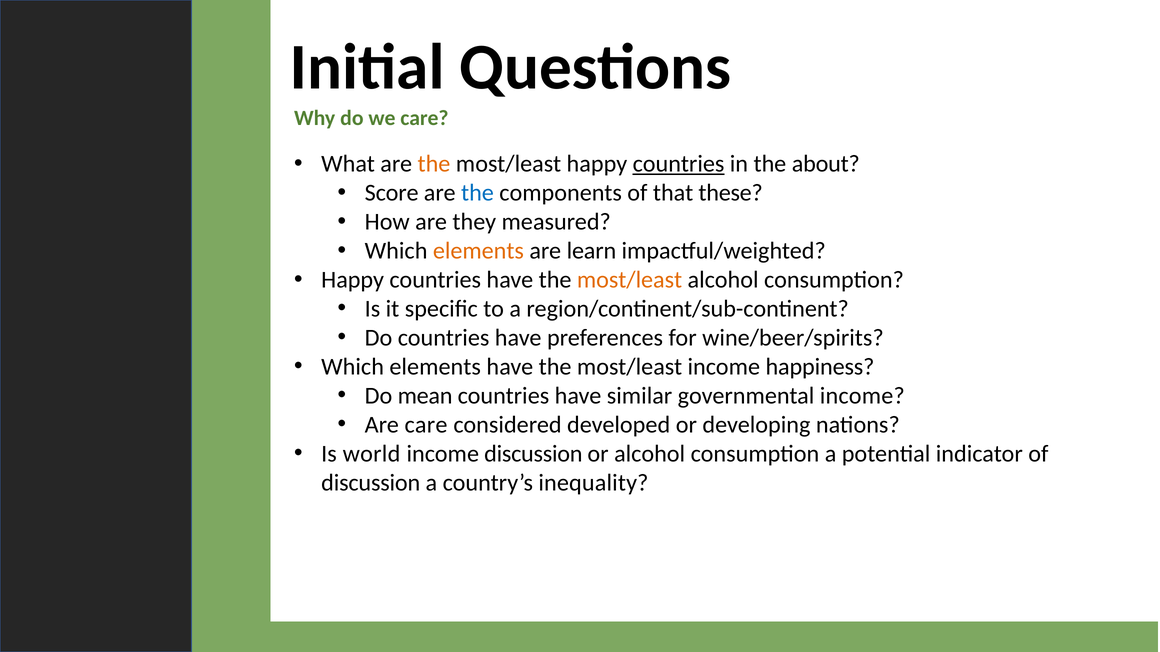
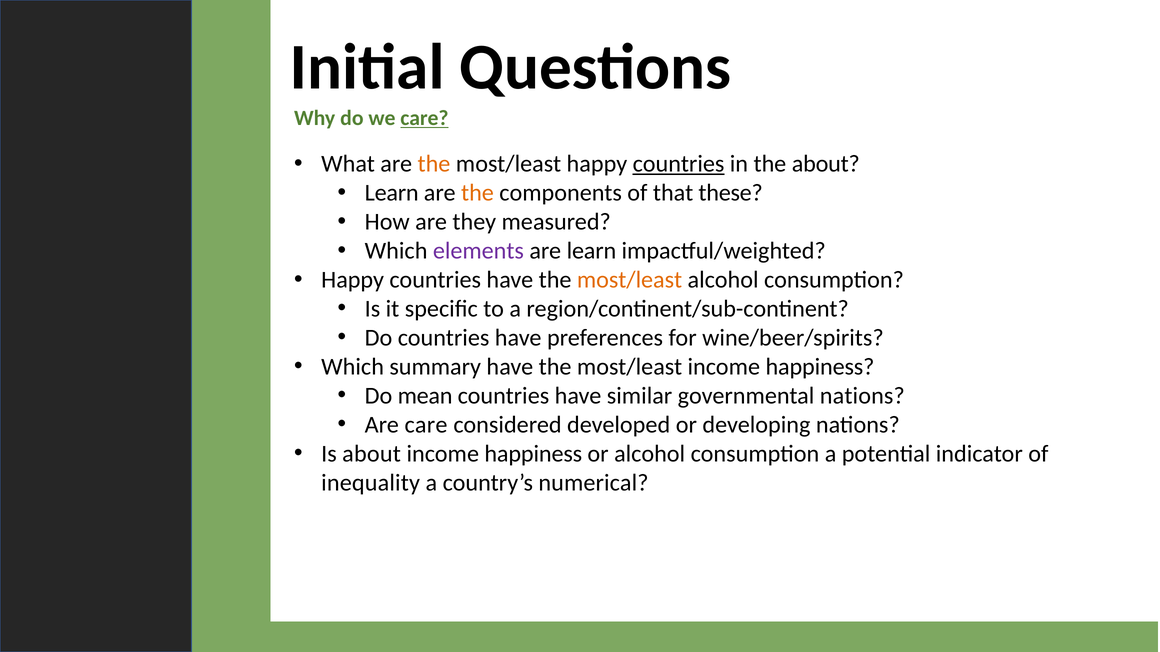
care underline: none -> present (424, 118)
Score: Score -> Learn (392, 193)
the colour: blue -> orange (477, 193)
elements colour: orange -> purple (478, 251)
elements: elements -> summary (435, 367)
governmental income: income -> nations (862, 396)
Is world: world -> about (372, 454)
discussion: discussion -> happiness (533, 454)
discussion: discussion -> inequality (371, 483)
inequality: inequality -> numerical (593, 483)
